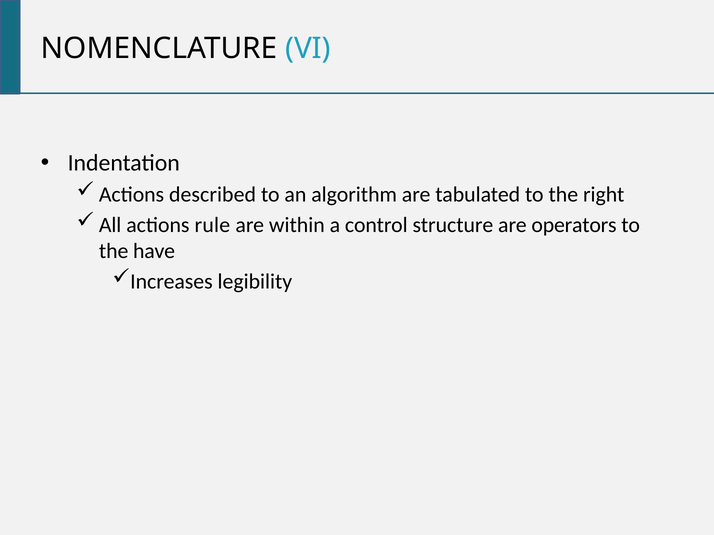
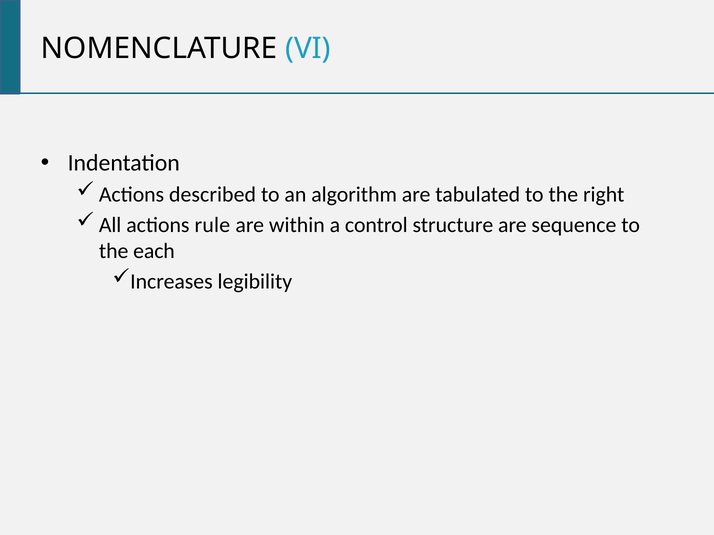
operators: operators -> sequence (574, 225)
have: have -> each (154, 251)
